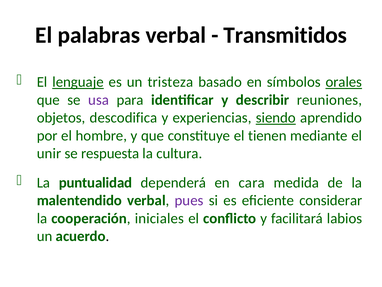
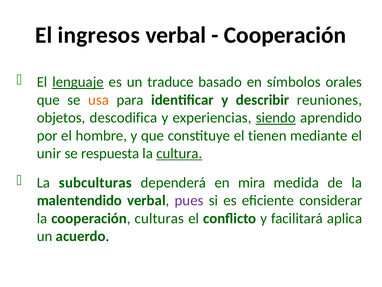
palabras: palabras -> ingresos (99, 35)
Transmitidos: Transmitidos -> Cooperación (285, 35)
tristeza: tristeza -> traduce (171, 82)
orales underline: present -> none (344, 82)
usa colour: purple -> orange (99, 100)
cultura underline: none -> present (179, 153)
puntualidad: puntualidad -> subculturas (95, 182)
cara: cara -> mira (252, 182)
iniciales: iniciales -> culturas (159, 218)
labios: labios -> aplica (345, 218)
